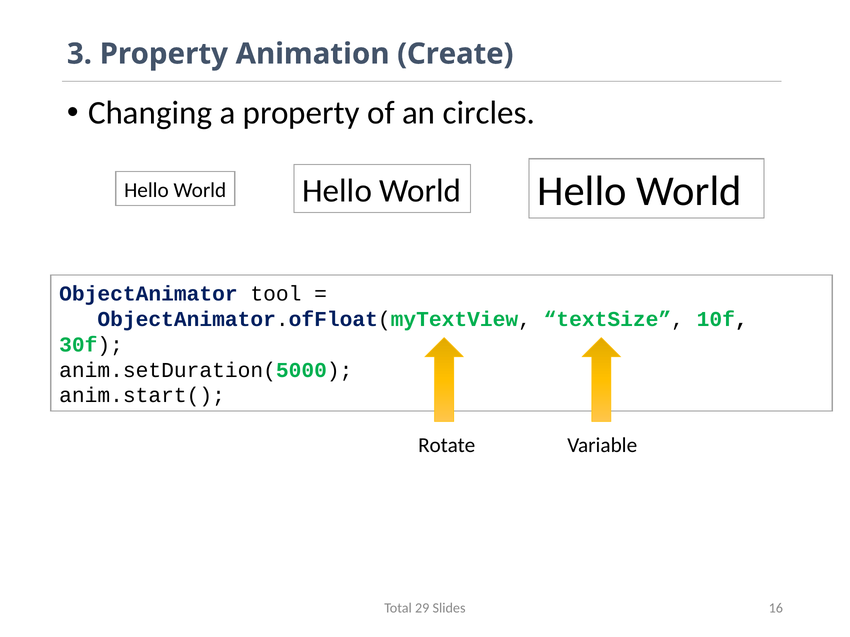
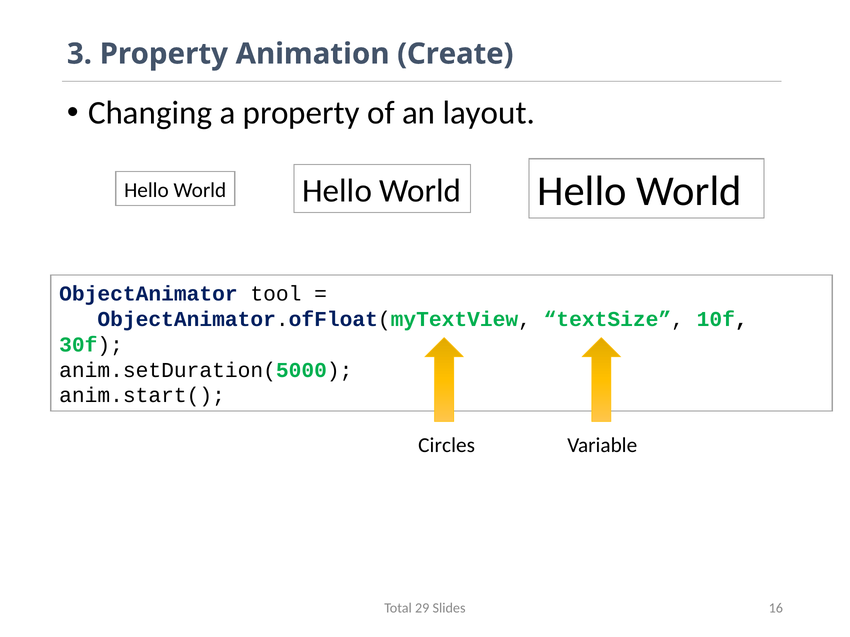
circles: circles -> layout (489, 113)
Rotate: Rotate -> Circles (447, 445)
